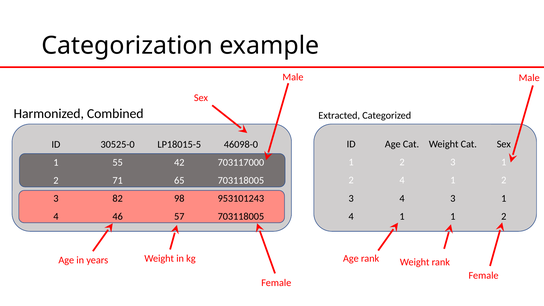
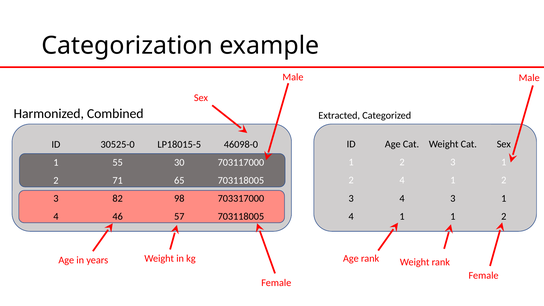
42: 42 -> 30 (179, 163)
953101243: 953101243 -> 703317000 (241, 199)
